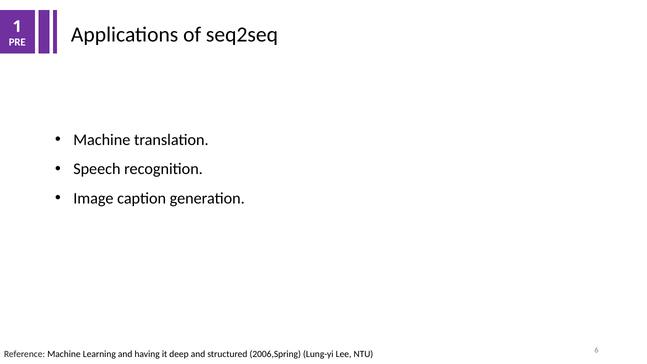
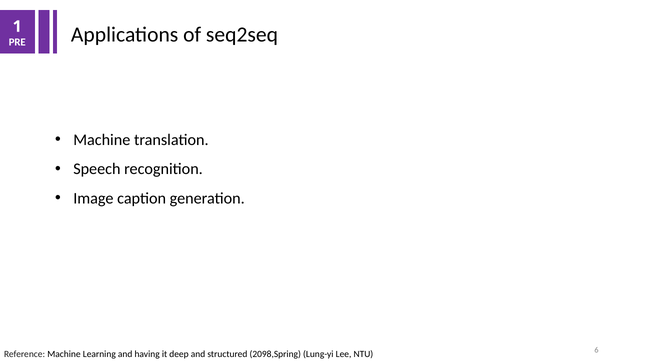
2006,Spring: 2006,Spring -> 2098,Spring (275, 354)
